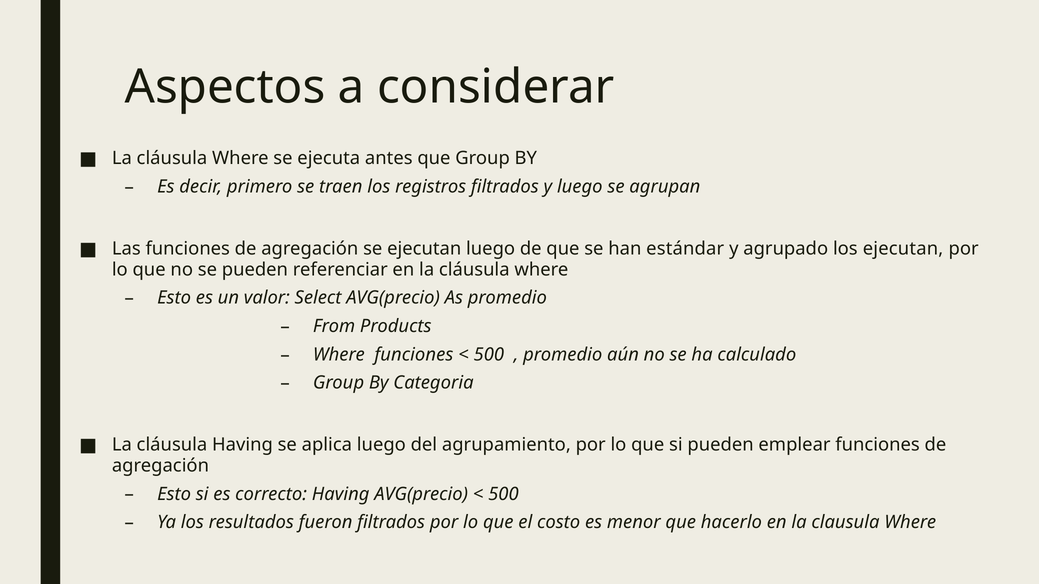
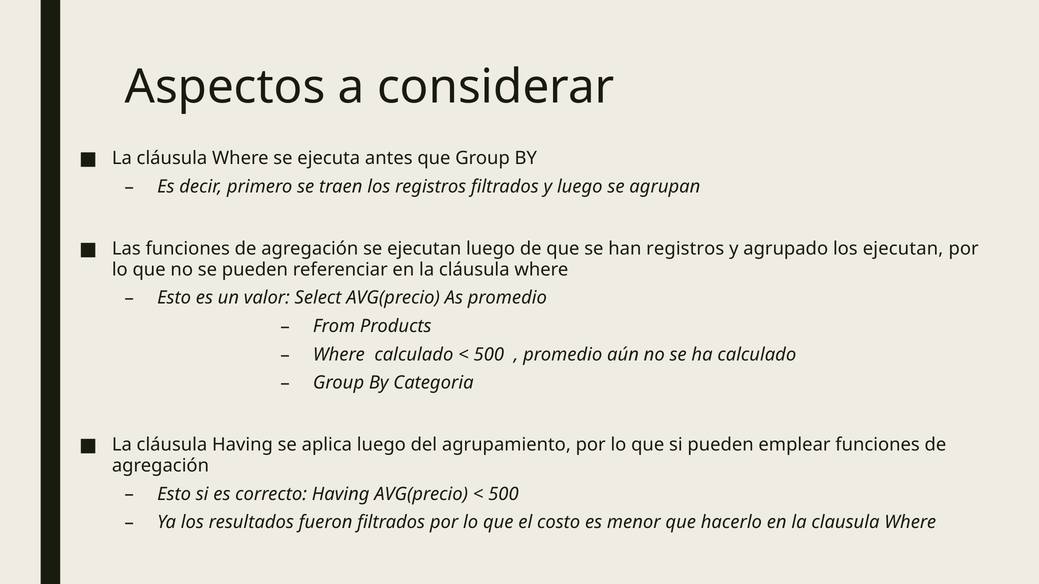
han estándar: estándar -> registros (685, 249)
Where funciones: funciones -> calculado (414, 355)
